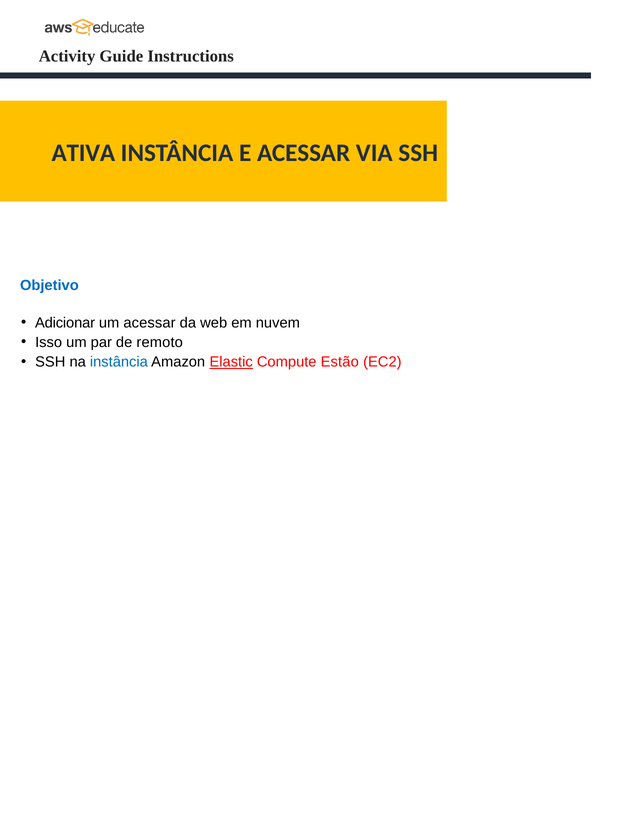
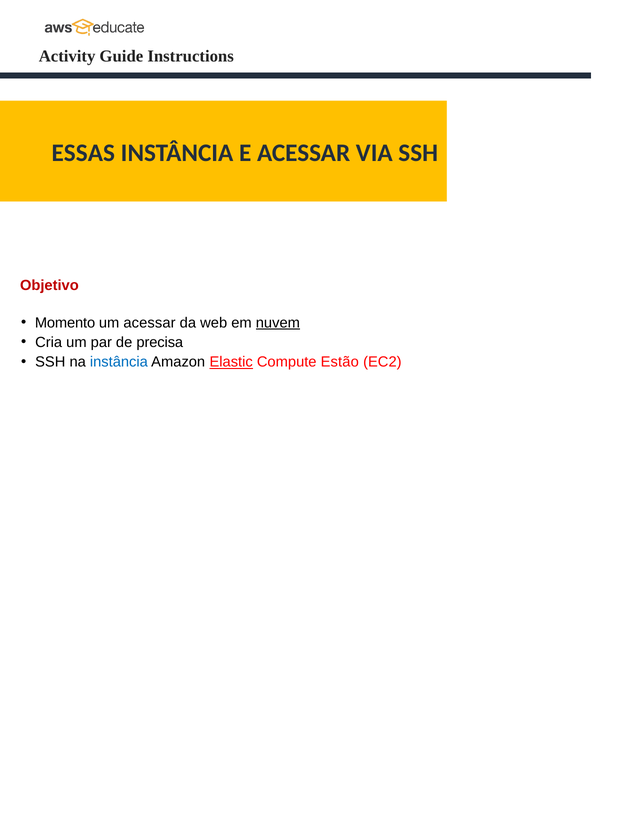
ATIVA: ATIVA -> ESSAS (83, 153)
Objetivo colour: blue -> red (49, 285)
Adicionar: Adicionar -> Momento (65, 323)
nuvem underline: none -> present (278, 323)
Isso: Isso -> Cria (49, 342)
remoto: remoto -> precisa (160, 342)
